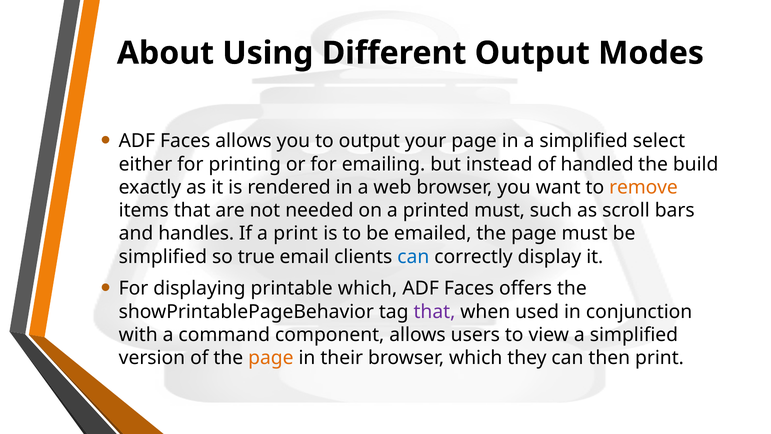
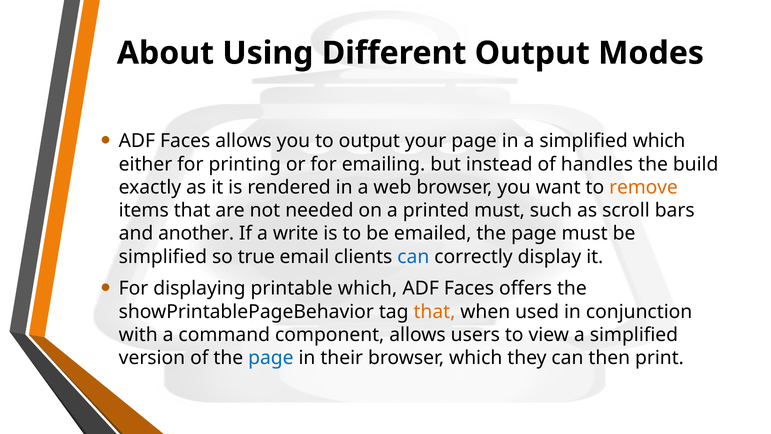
simplified select: select -> which (659, 141)
handled: handled -> handles (597, 164)
handles: handles -> another (196, 233)
a print: print -> write (296, 233)
that colour: purple -> orange (434, 312)
page colour: orange -> blue (271, 358)
